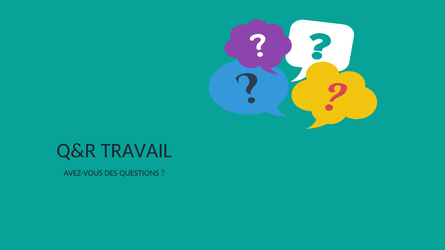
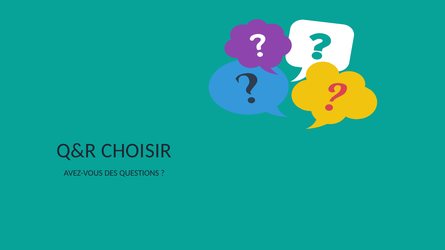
TRAVAIL: TRAVAIL -> CHOISIR (136, 151)
